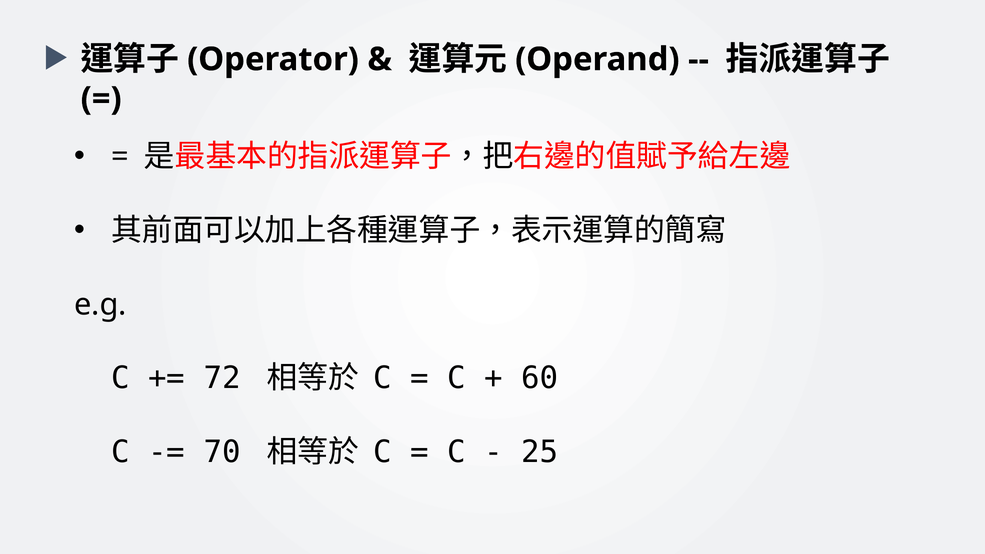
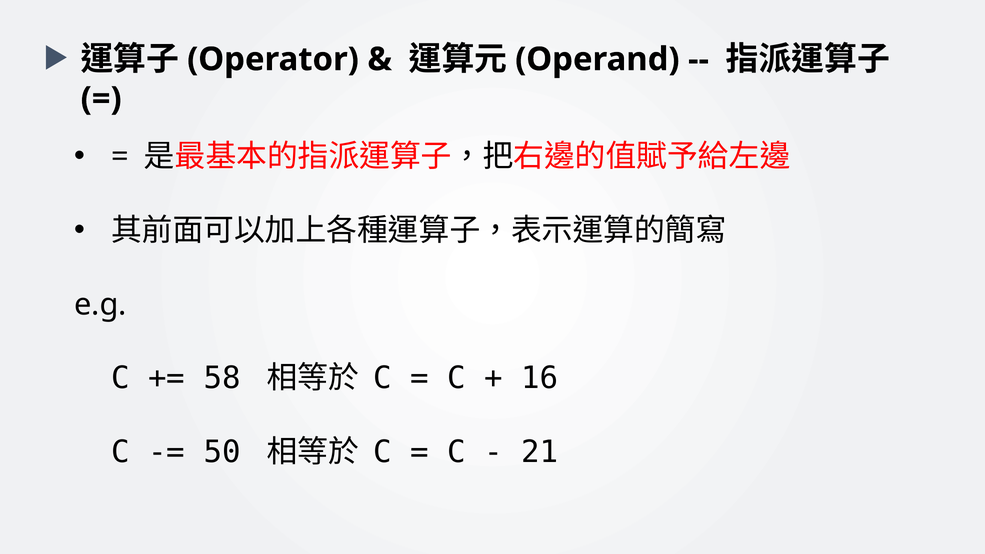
72: 72 -> 58 (222, 378)
60: 60 -> 16 (540, 378)
70: 70 -> 50 (222, 452)
25: 25 -> 21 (540, 452)
